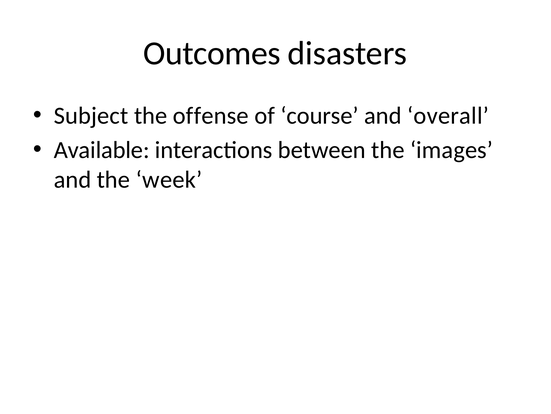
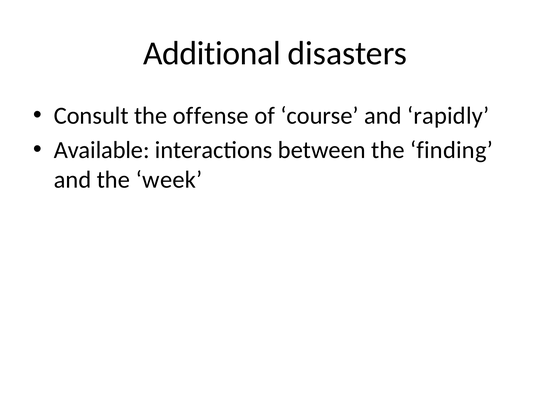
Outcomes: Outcomes -> Additional (212, 53)
Subject: Subject -> Consult (91, 116)
overall: overall -> rapidly (448, 116)
images: images -> finding (451, 150)
